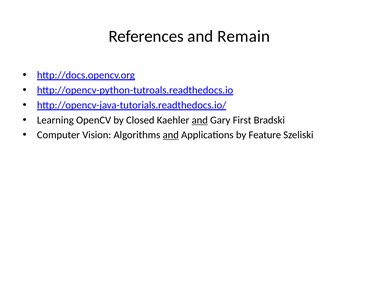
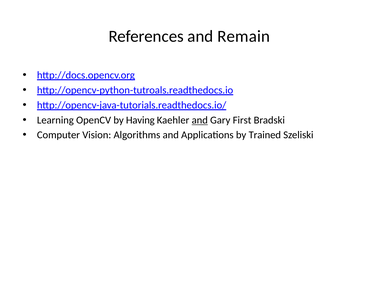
Closed: Closed -> Having (140, 120)
and underline: present -> none (171, 135)
Feature: Feature -> Trained (265, 135)
